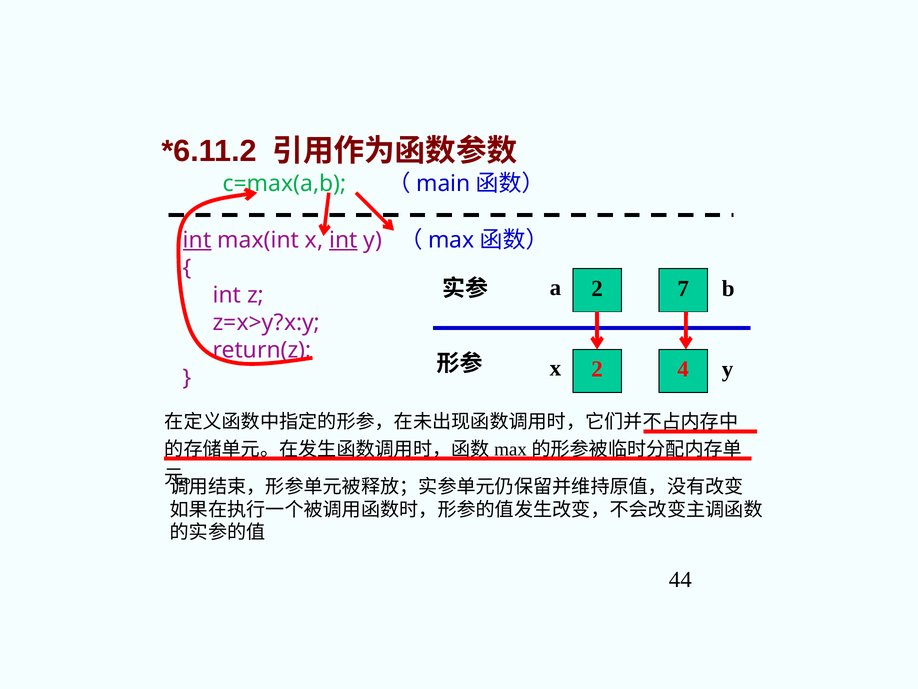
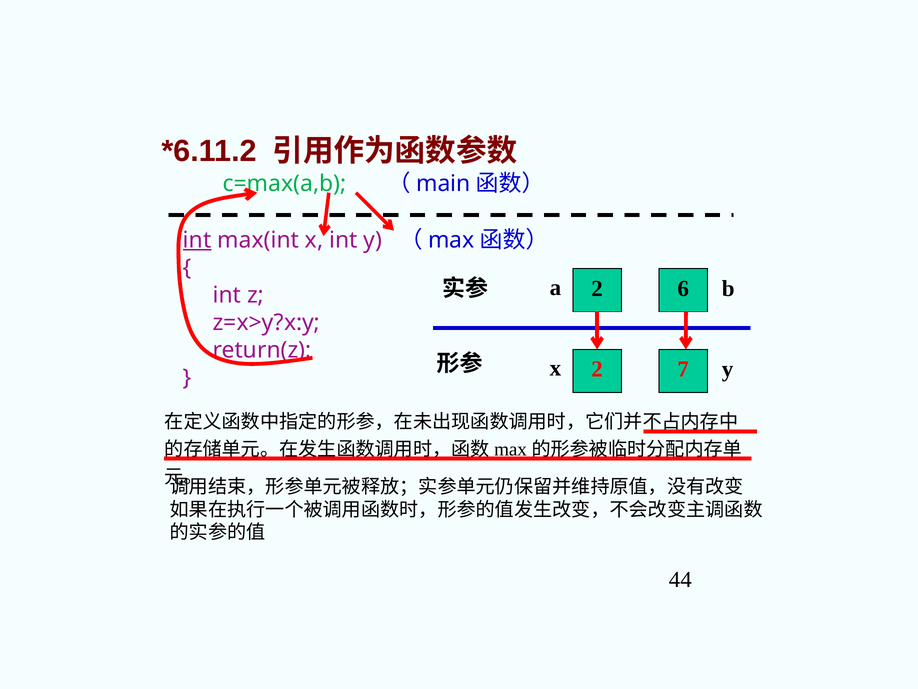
int underline: present -> none (343, 240)
7: 7 -> 6 (683, 288)
4: 4 -> 7 (683, 369)
